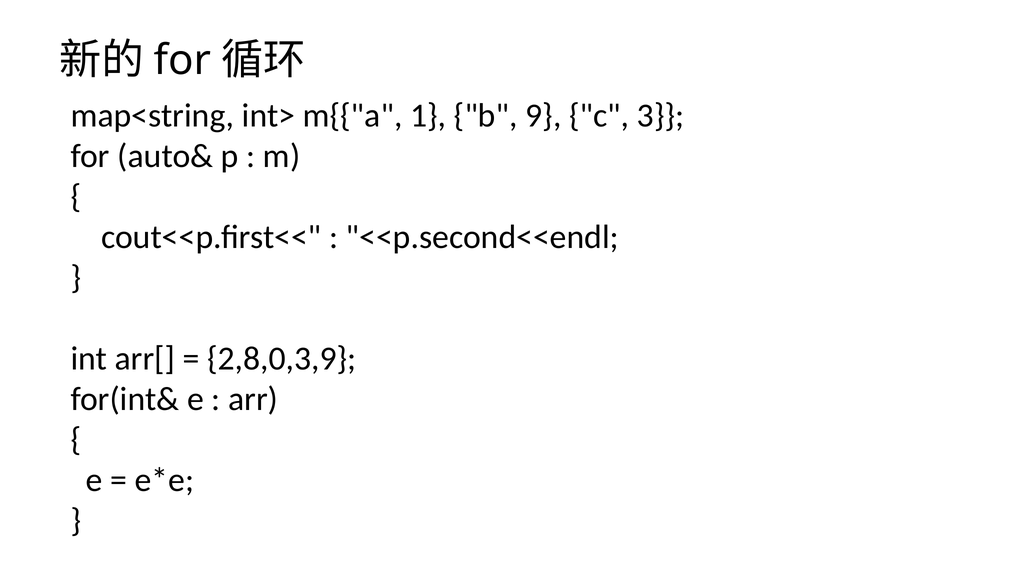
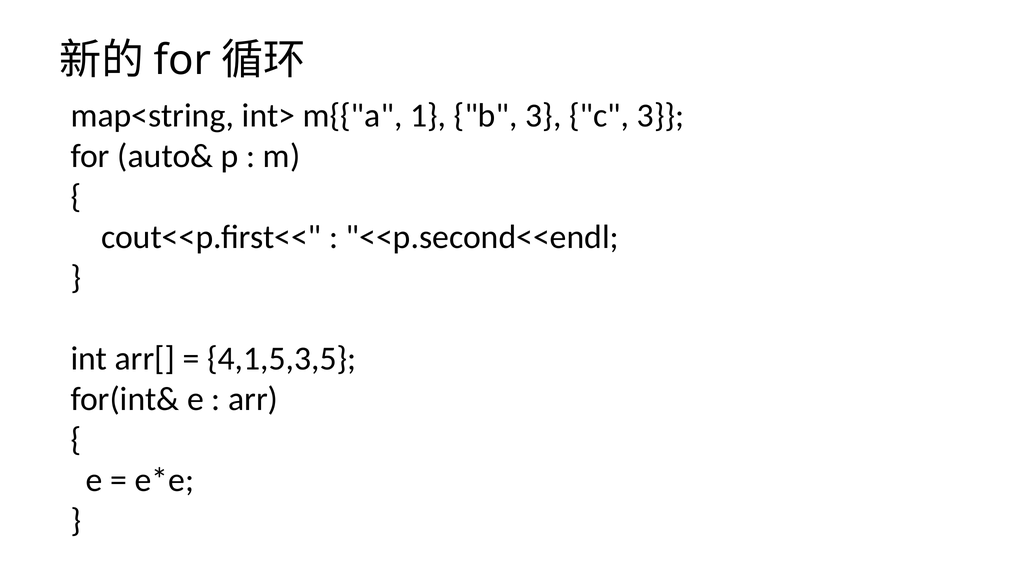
b 9: 9 -> 3 (543, 116)
2,8,0,3,9: 2,8,0,3,9 -> 4,1,5,3,5 (282, 359)
